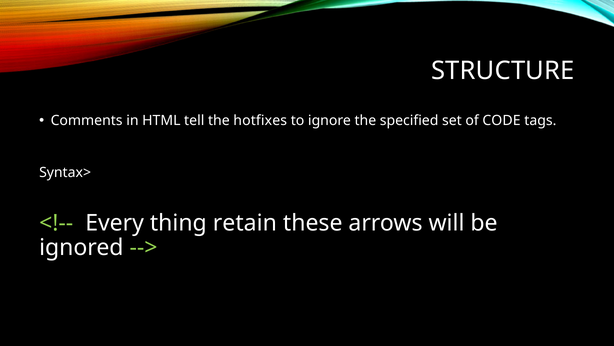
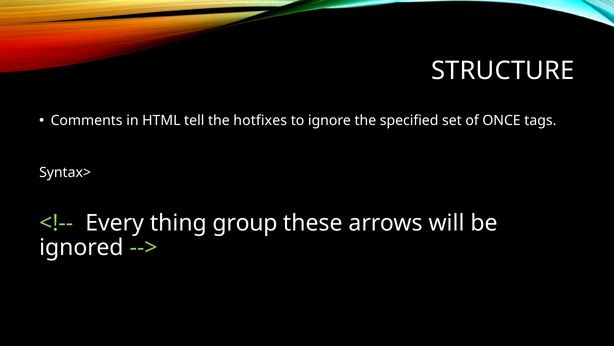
CODE: CODE -> ONCE (502, 120)
retain: retain -> group (245, 223)
